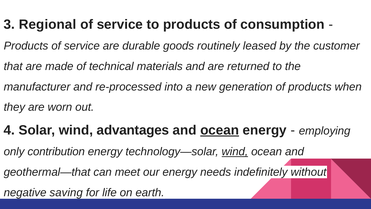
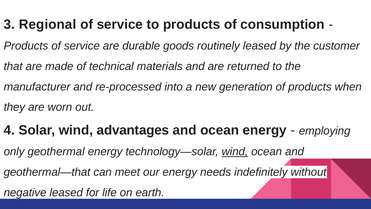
ocean underline: present -> none (220, 130)
contribution: contribution -> geothermal (56, 152)
negative saving: saving -> leased (66, 192)
